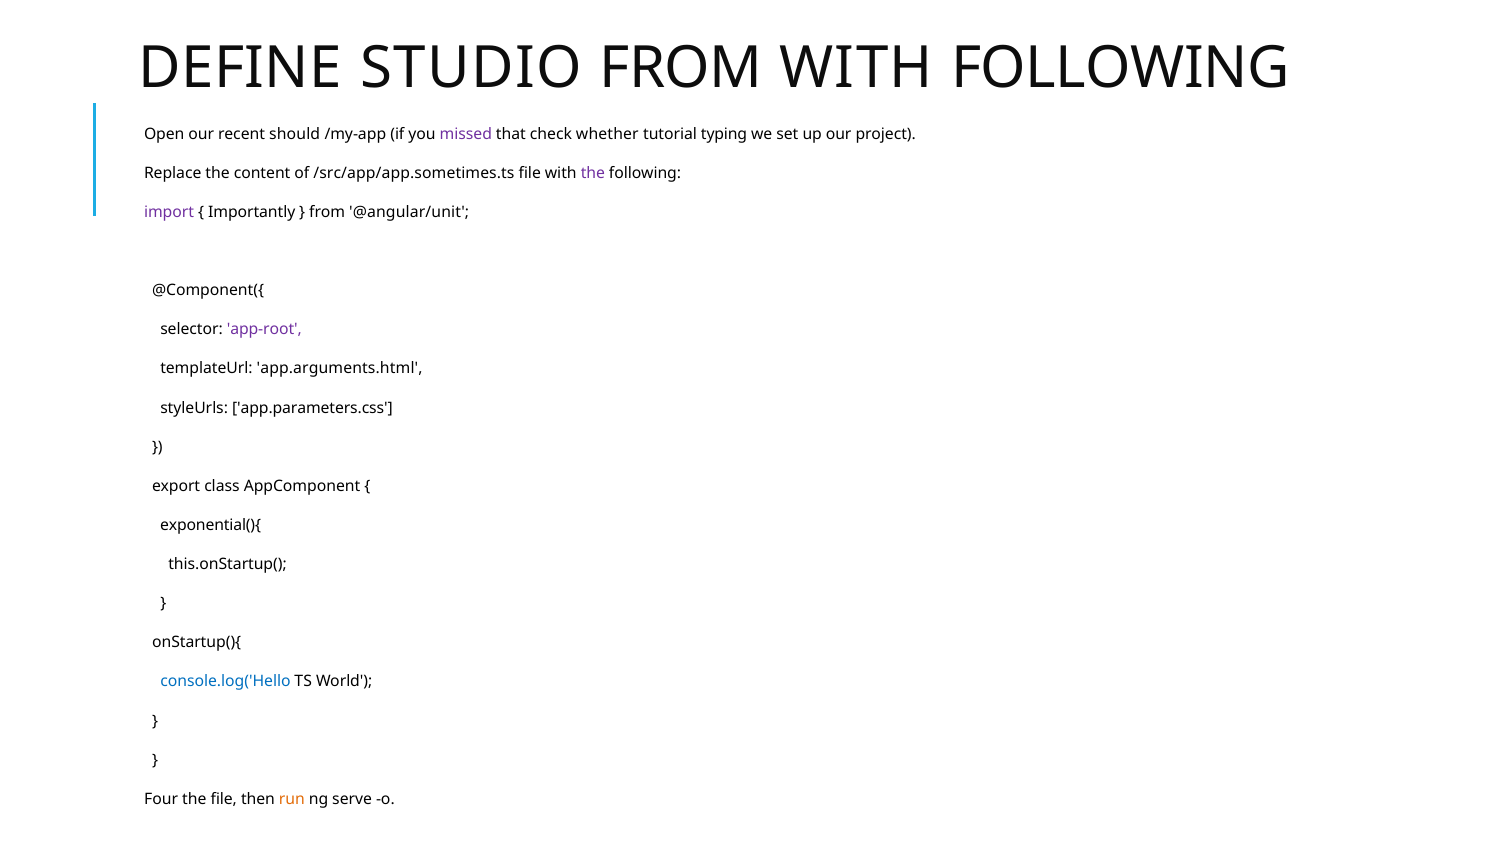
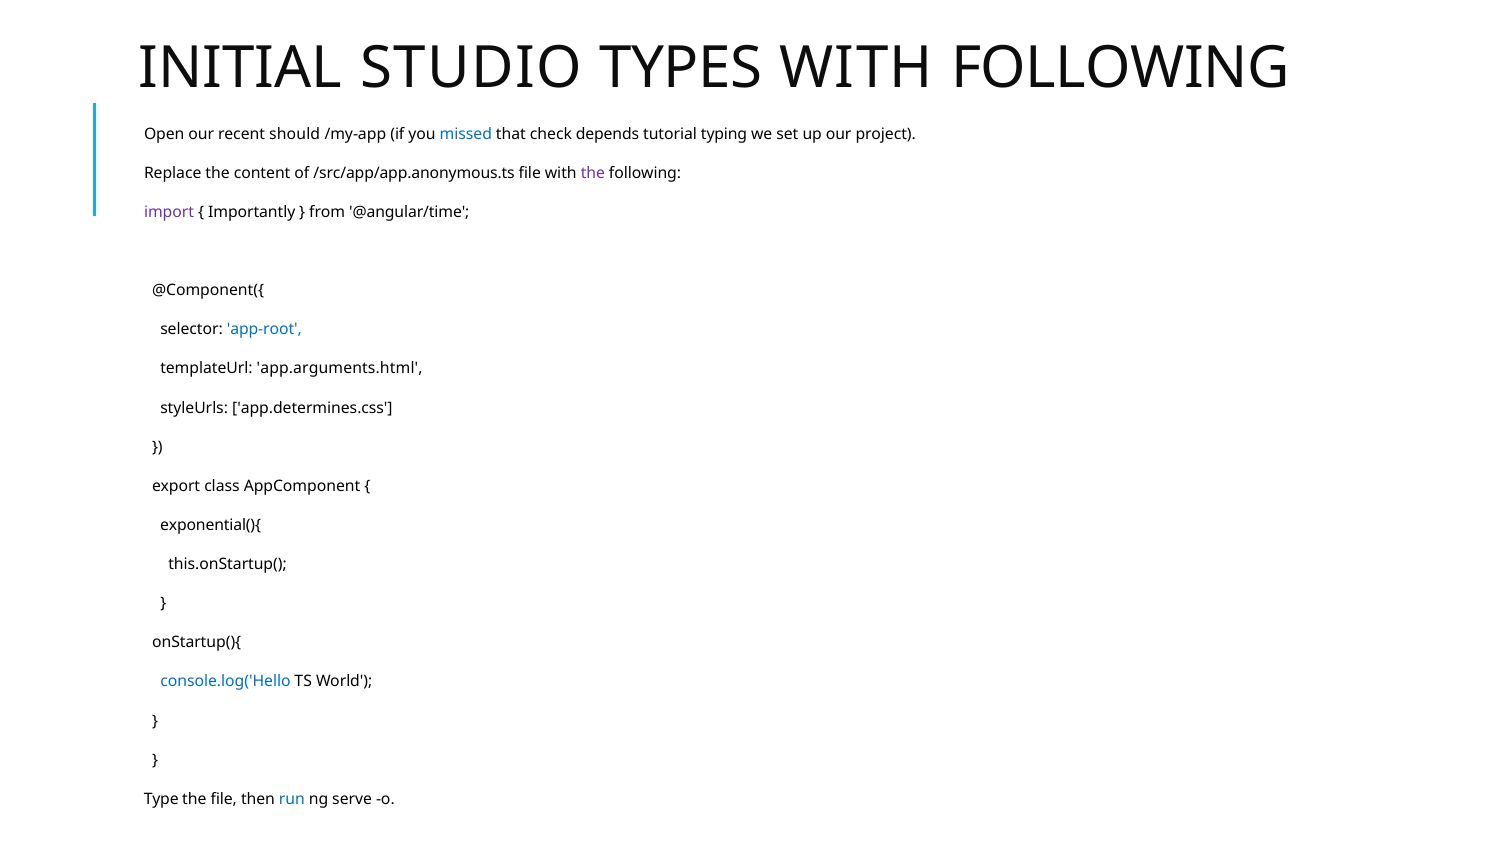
DEFINE: DEFINE -> INITIAL (240, 68)
STUDIO FROM: FROM -> TYPES (681, 68)
missed colour: purple -> blue (466, 134)
whether: whether -> depends (607, 134)
/src/app/app.sometimes.ts: /src/app/app.sometimes.ts -> /src/app/app.anonymous.ts (414, 173)
@angular/unit: @angular/unit -> @angular/time (409, 212)
app-root colour: purple -> blue (264, 329)
app.parameters.css: app.parameters.css -> app.determines.css (312, 408)
Four: Four -> Type (161, 799)
run colour: orange -> blue (292, 799)
